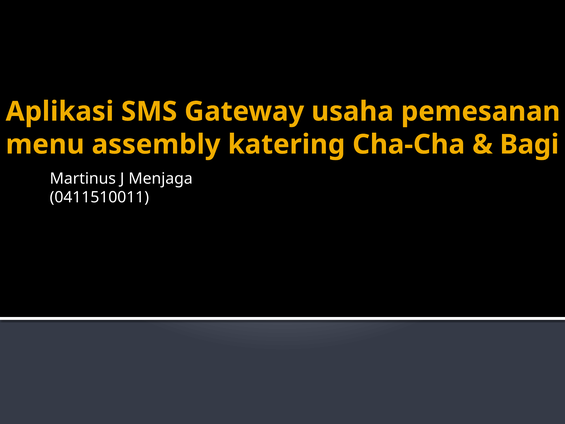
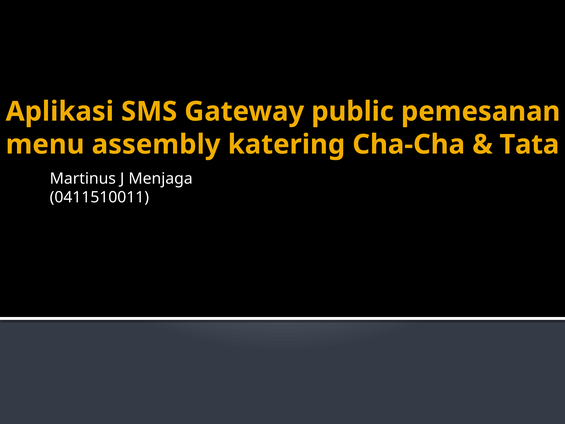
usaha: usaha -> public (353, 111)
Bagi: Bagi -> Tata (529, 144)
